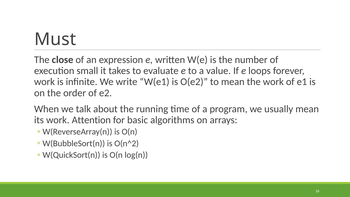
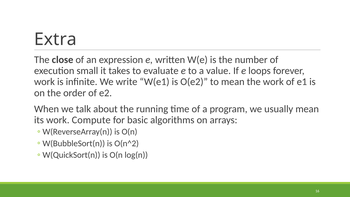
Must: Must -> Extra (55, 39)
Attention: Attention -> Compute (91, 120)
